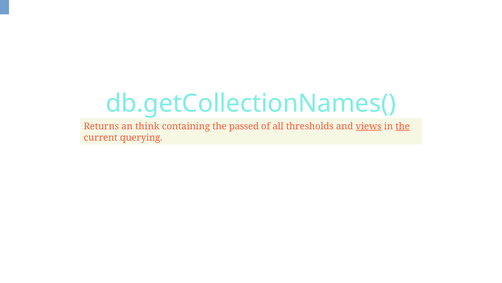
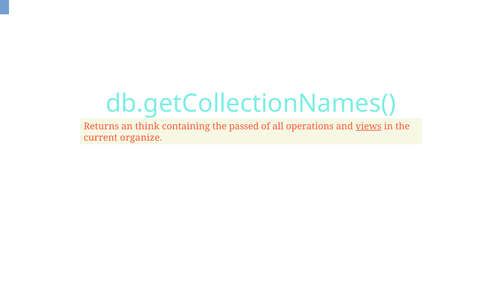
thresholds: thresholds -> operations (310, 126)
the underline: present -> none (403, 126)
querying: querying -> organize (141, 137)
